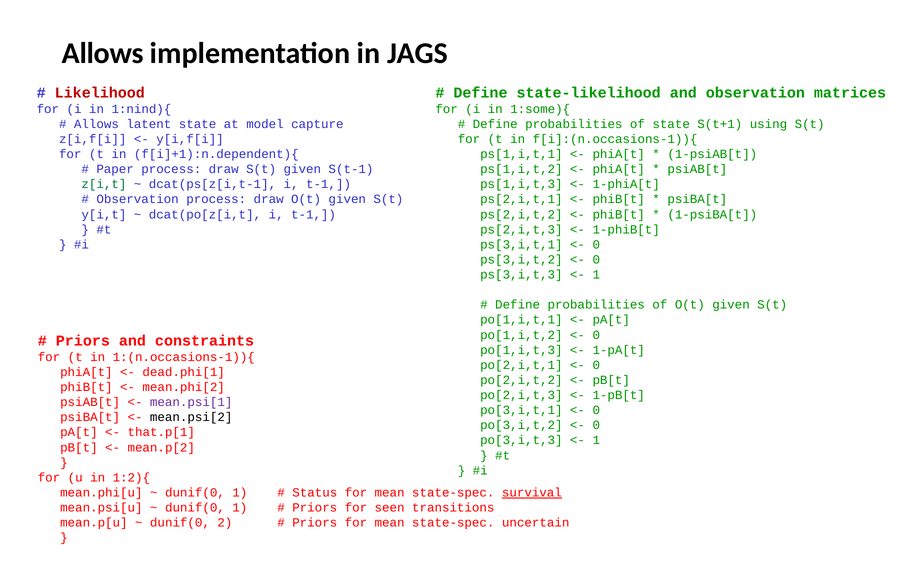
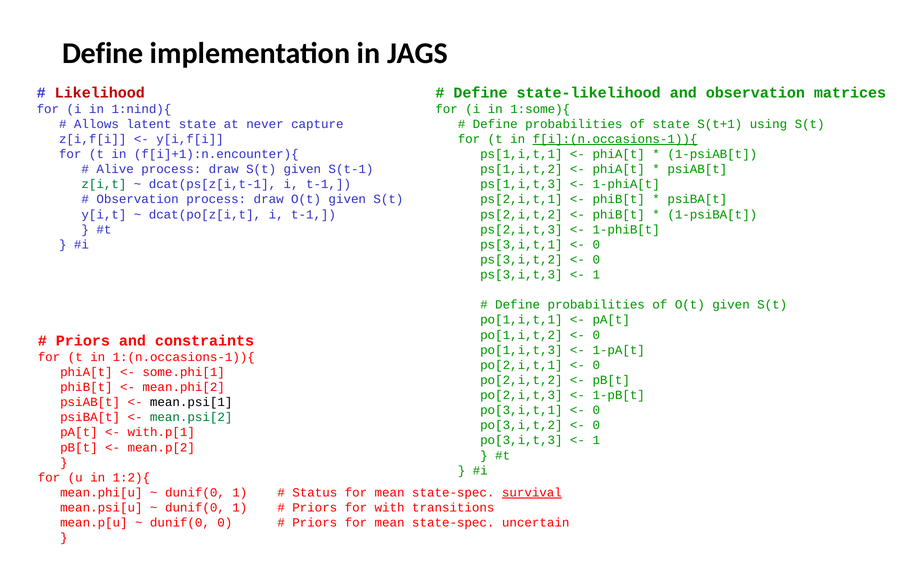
Allows: Allows -> Define (103, 53)
model: model -> never (265, 124)
f[i]:(n.occasions-1)){ underline: none -> present (615, 139)
f[i]+1):n.dependent){: f[i]+1):n.dependent){ -> f[i]+1):n.encounter){ (216, 154)
Paper: Paper -> Alive (115, 169)
dead.phi[1: dead.phi[1 -> some.phi[1 (184, 372)
mean.psi[1 colour: purple -> black (191, 402)
mean.psi[2 colour: black -> green (191, 417)
that.p[1: that.p[1 -> with.p[1 (161, 432)
seen: seen -> with (390, 507)
dunif(0 2: 2 -> 0 (225, 522)
